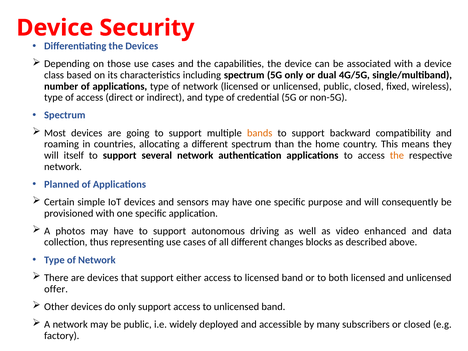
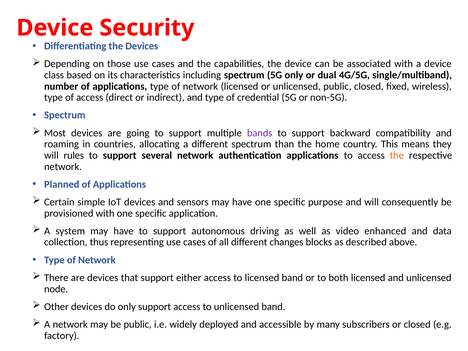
bands colour: orange -> purple (260, 133)
itself: itself -> rules (74, 155)
photos: photos -> system (70, 231)
offer: offer -> node (56, 289)
